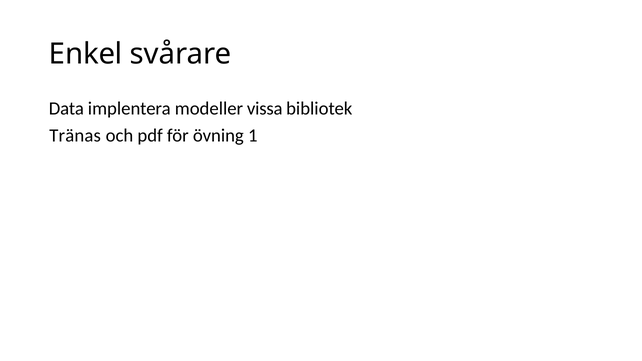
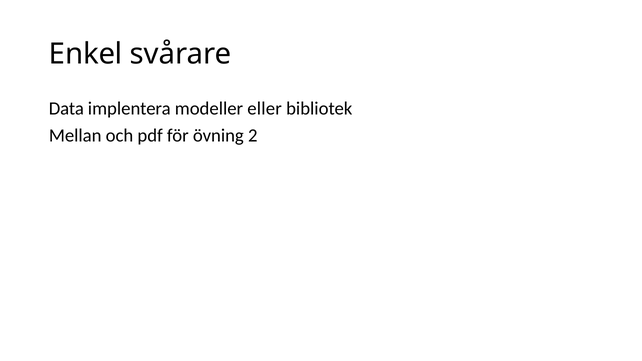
vissa: vissa -> eller (265, 109)
Tränas: Tränas -> Mellan (75, 135)
1: 1 -> 2 (253, 135)
